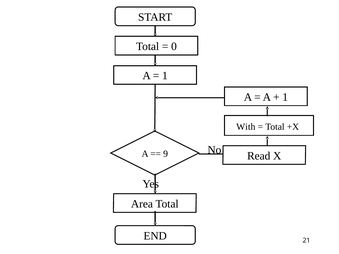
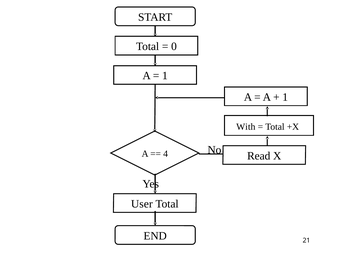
9: 9 -> 4 (166, 154)
Area: Area -> User (142, 204)
